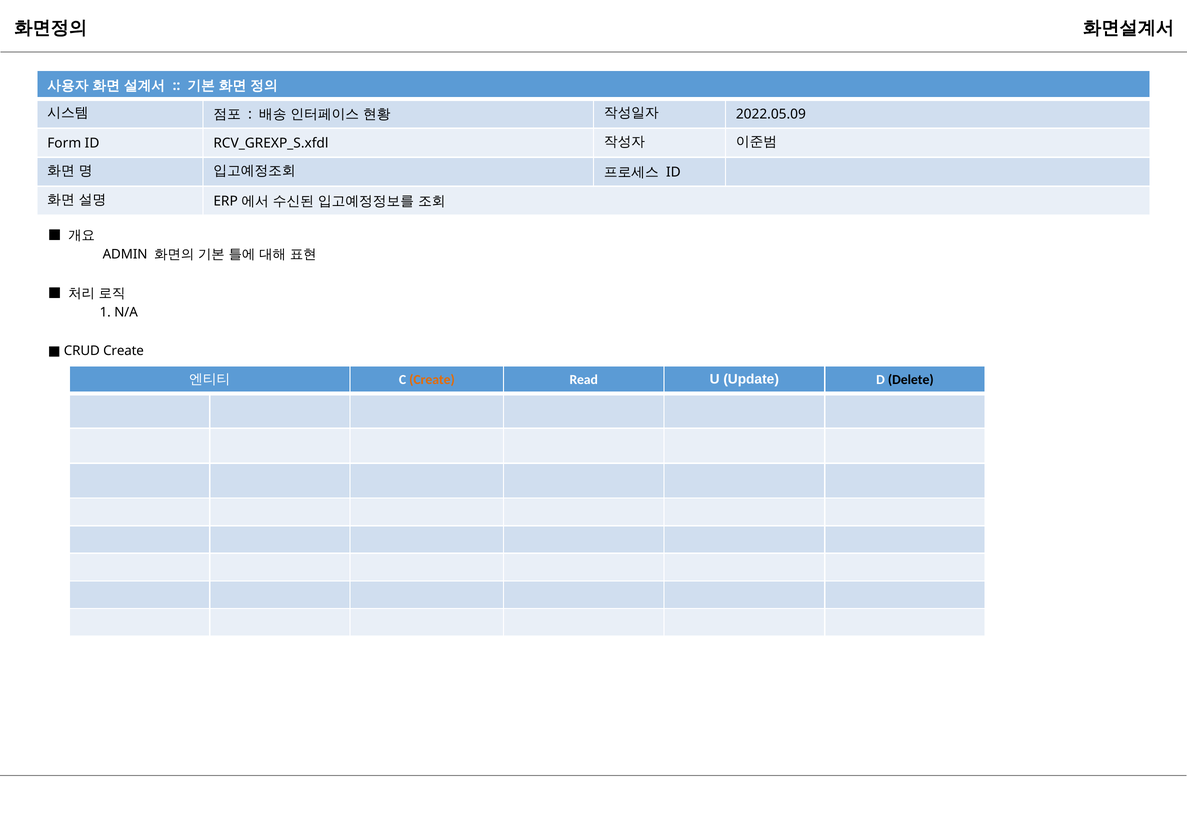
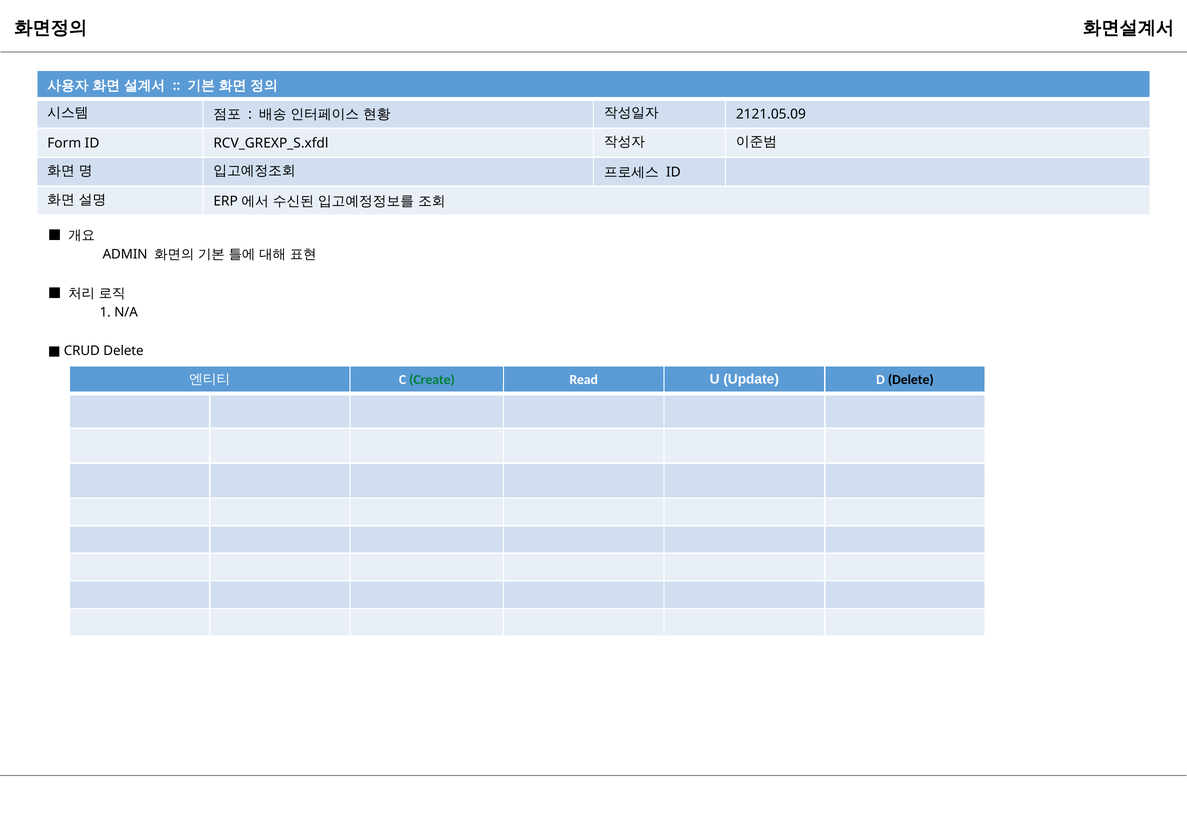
2022.05.09: 2022.05.09 -> 2121.05.09 (771, 115)
Create: Create -> Delete (124, 351)
Create colour: orange -> green (432, 380)
